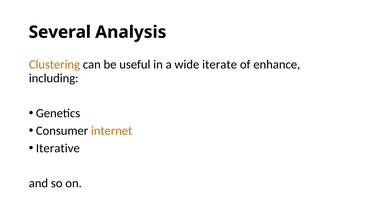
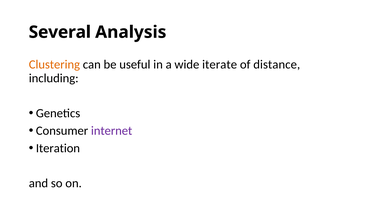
enhance: enhance -> distance (277, 65)
internet colour: orange -> purple (112, 131)
Iterative: Iterative -> Iteration (58, 149)
